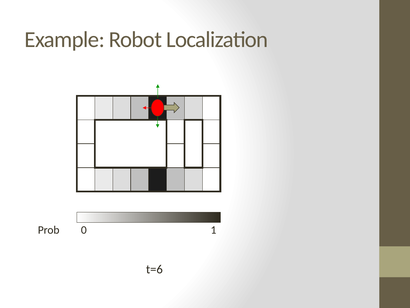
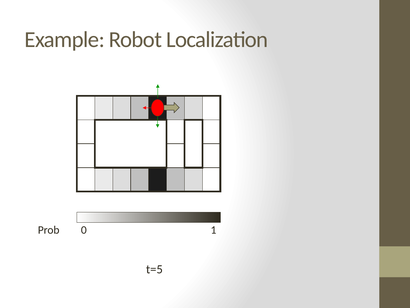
t=6: t=6 -> t=5 (154, 269)
